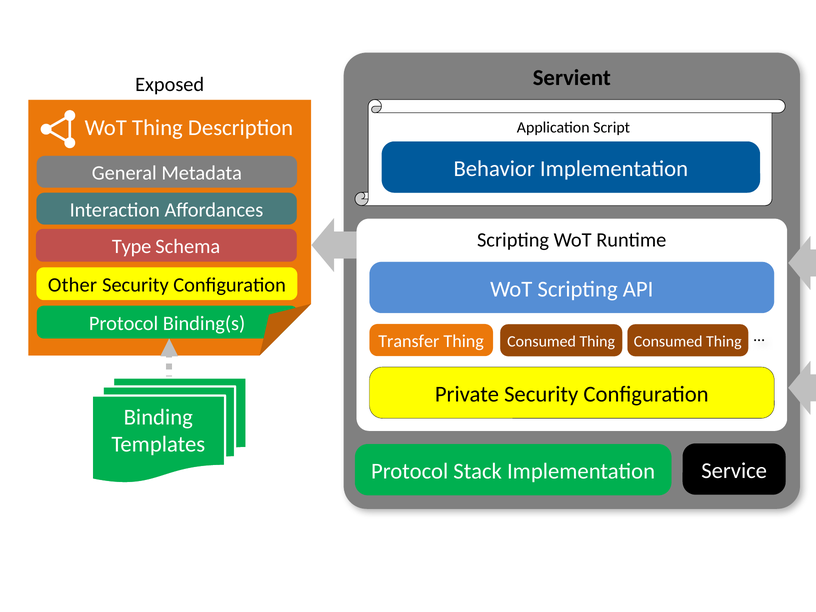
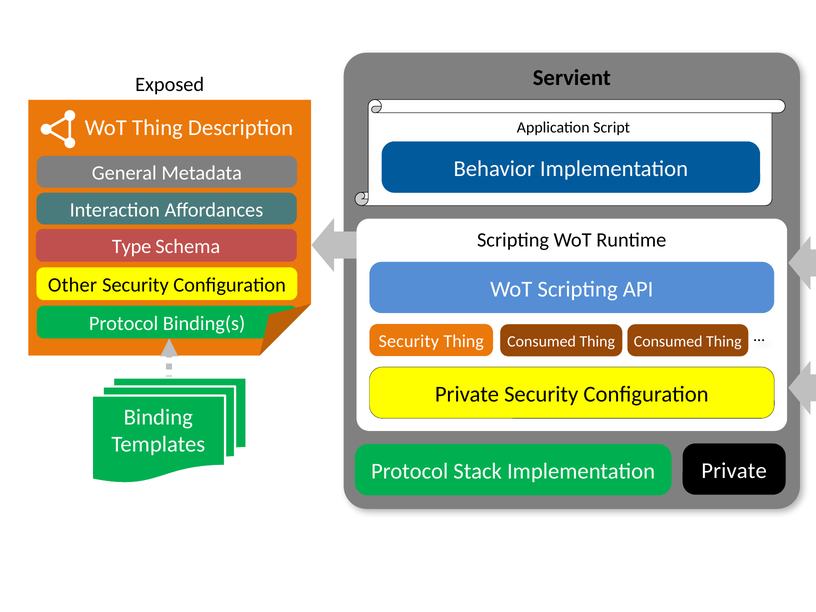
Transfer: Transfer -> Security (409, 341)
Service: Service -> Private (734, 471)
